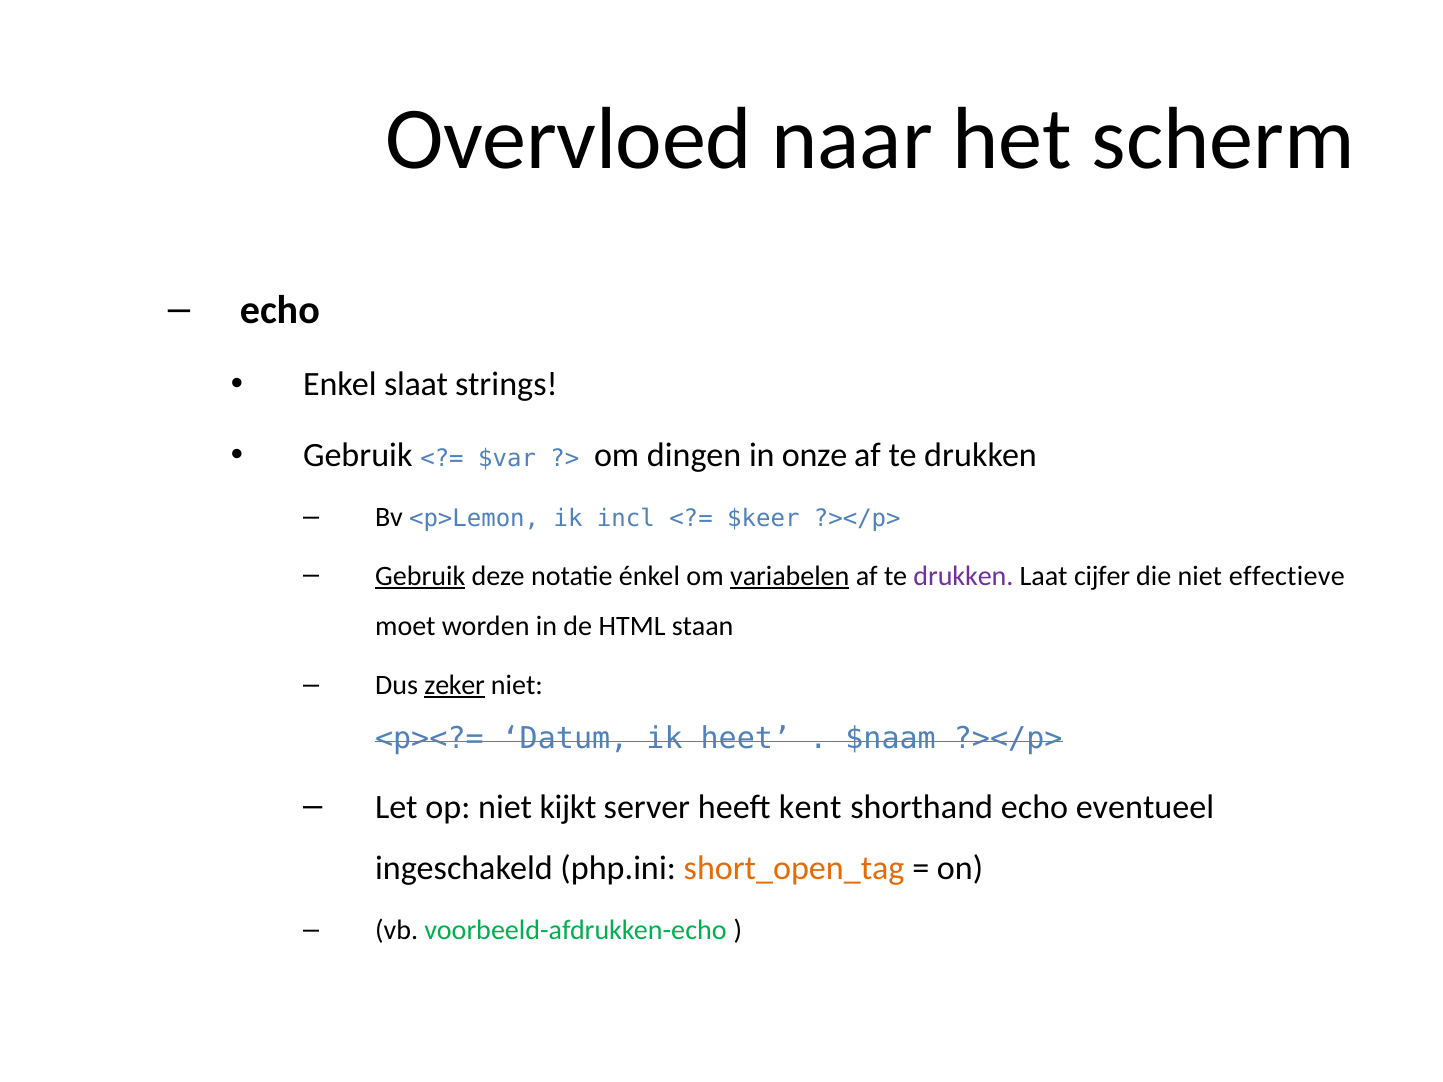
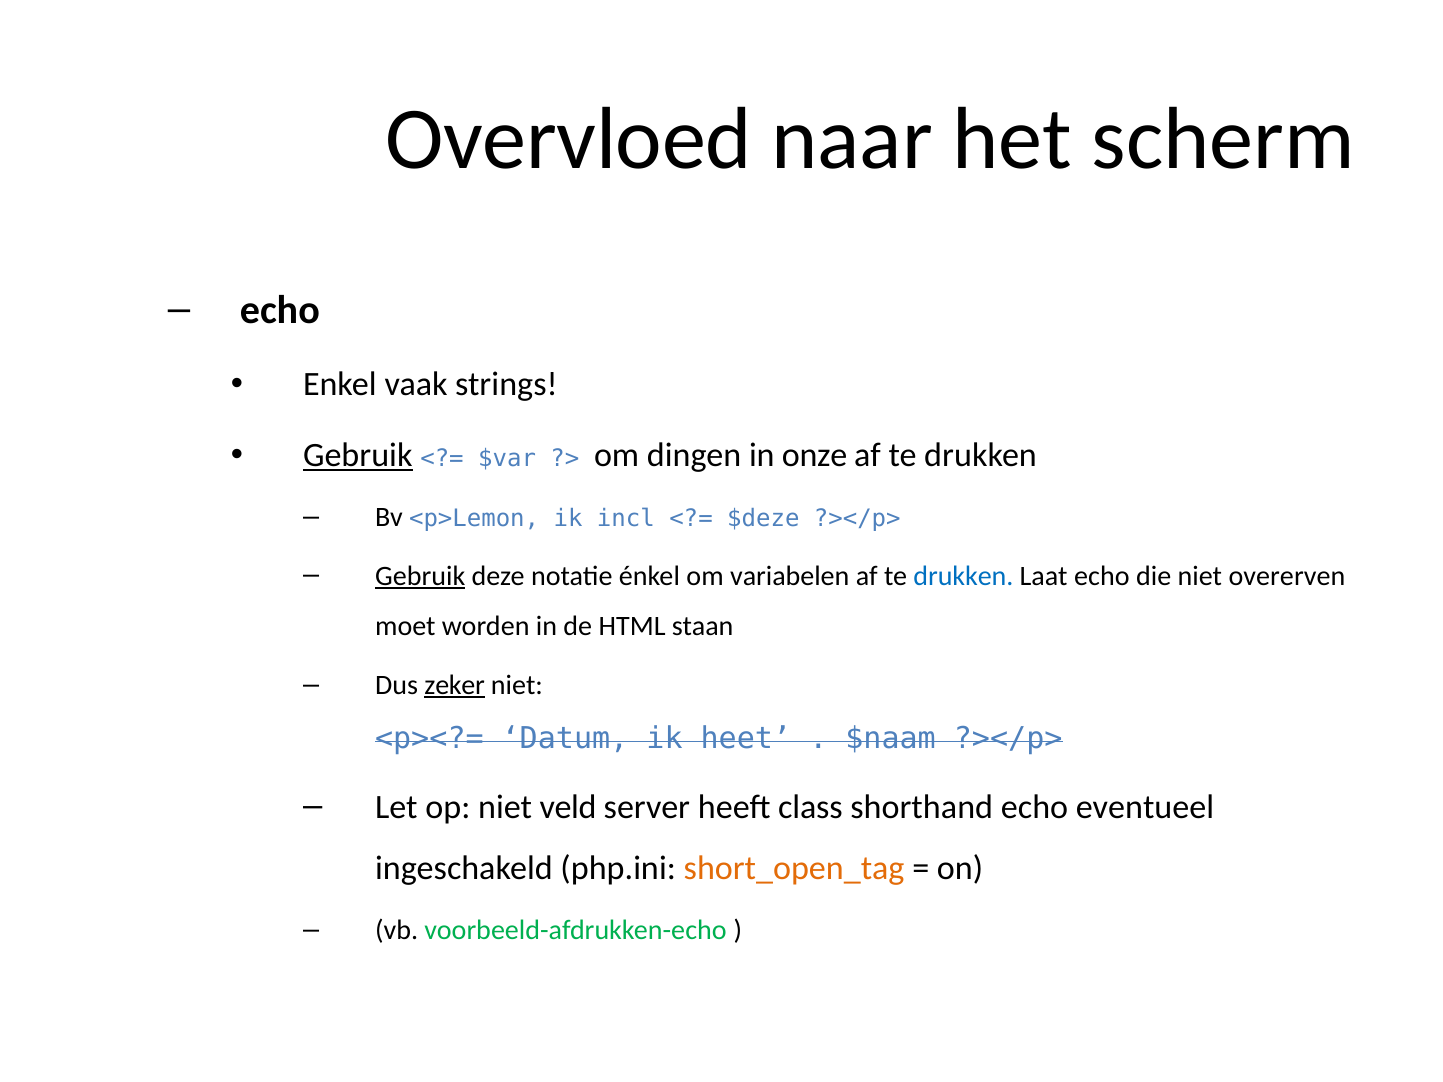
slaat: slaat -> vaak (416, 385)
Gebruik underline: none -> present (358, 456)
$keer: $keer -> $deze (763, 519)
variabelen underline: present -> none (790, 576)
drukken colour: purple -> blue (963, 576)
Laat cijfer: cijfer -> echo (1102, 576)
effectieve: effectieve -> overerven (1287, 576)
kijkt: kijkt -> veld (568, 807)
kent: kent -> class (810, 807)
